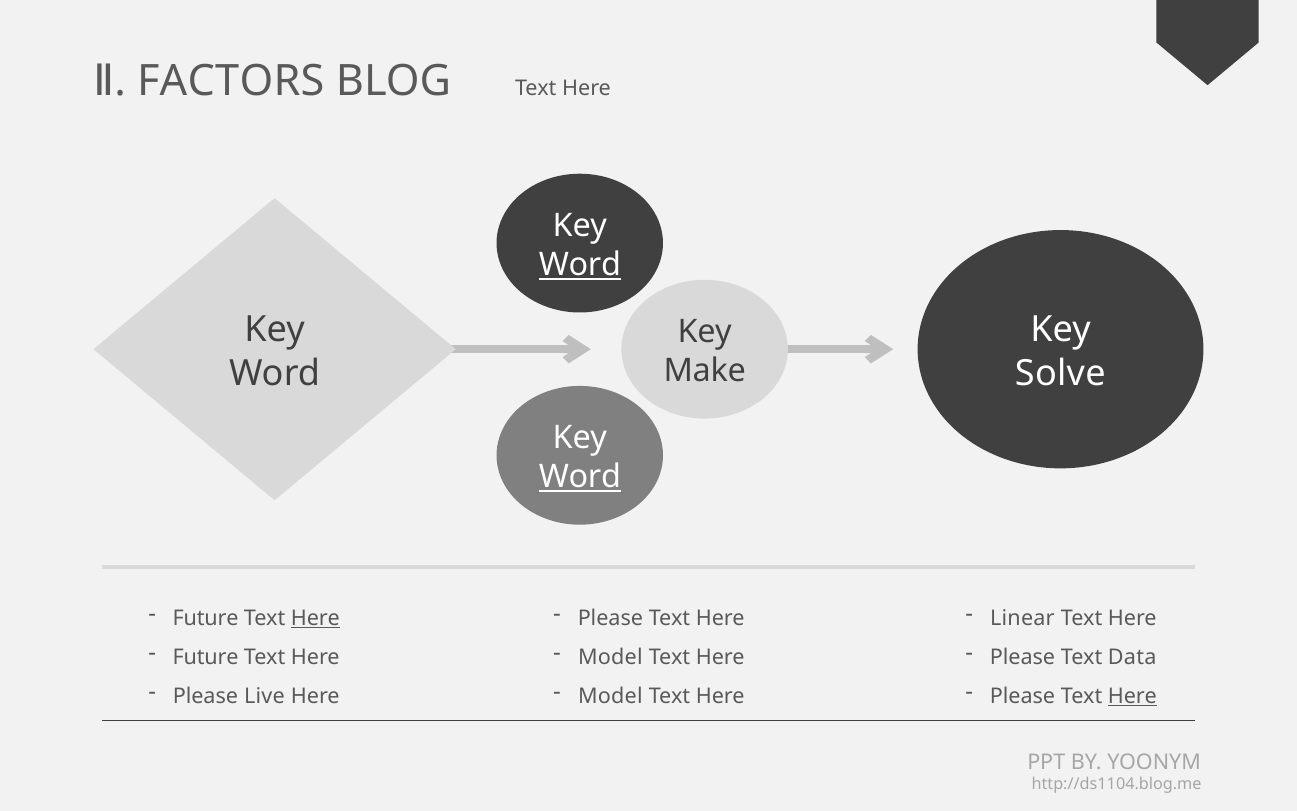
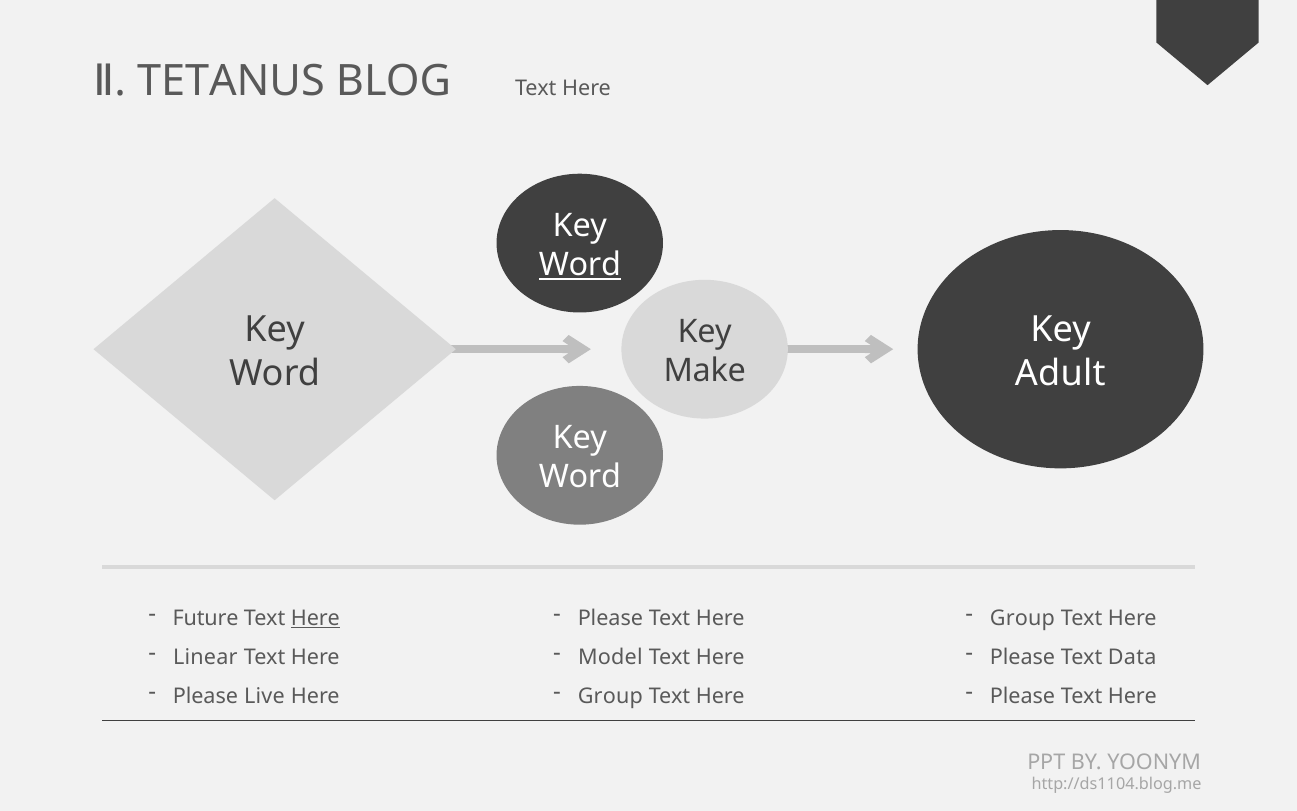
FACTORS: FACTORS -> TETANUS (231, 82)
Solve: Solve -> Adult (1060, 373)
Word underline: present -> none (580, 477)
Linear: Linear -> Group (1022, 618)
Future: Future -> Linear (205, 657)
Model: Model -> Group (610, 696)
Here underline: present -> none (1132, 696)
